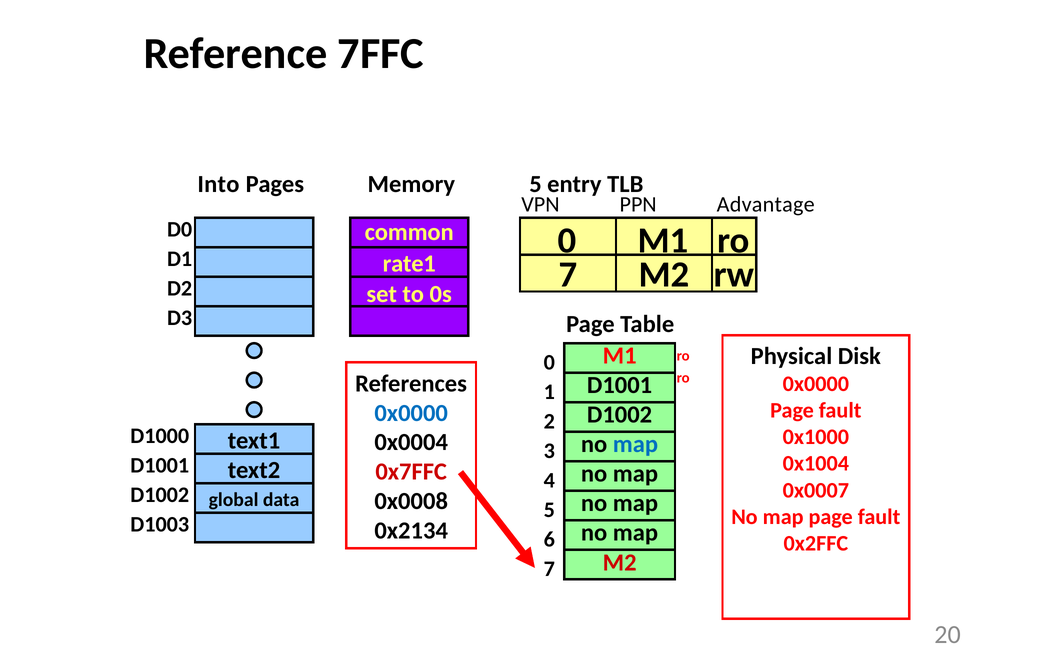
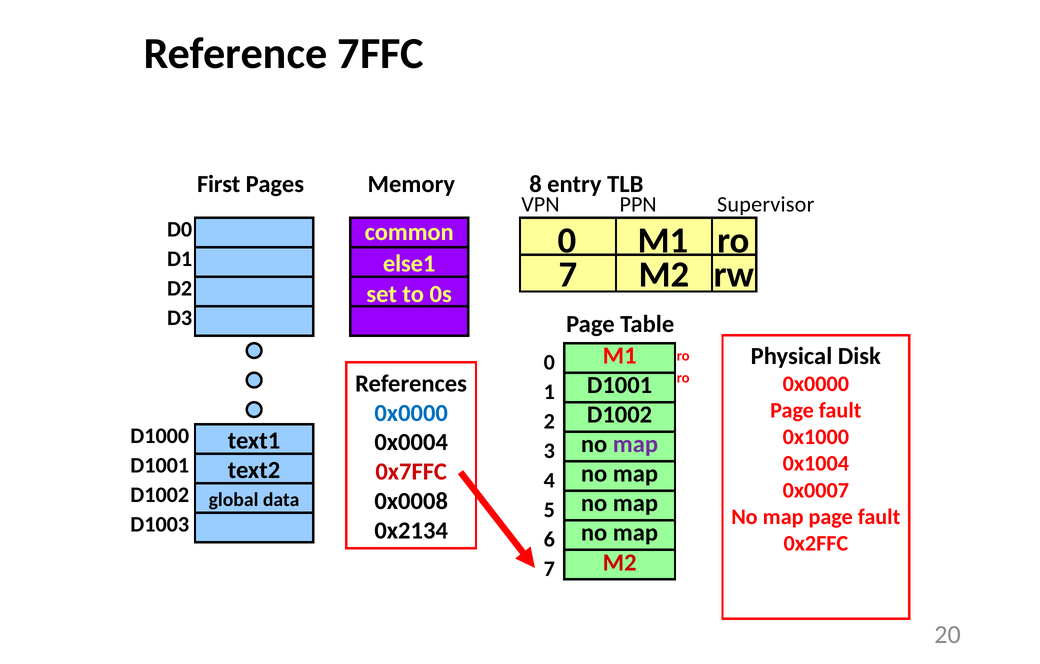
Into: Into -> First (219, 184)
Pages 5: 5 -> 8 (535, 184)
Advantage: Advantage -> Supervisor (766, 205)
rate1: rate1 -> else1 (409, 264)
map colour: blue -> purple (635, 445)
